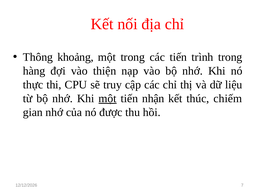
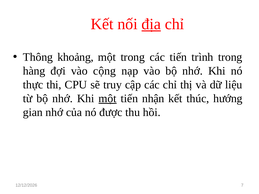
địa underline: none -> present (151, 24)
thiện: thiện -> cộng (105, 71)
chiếm: chiếm -> hướng (228, 99)
